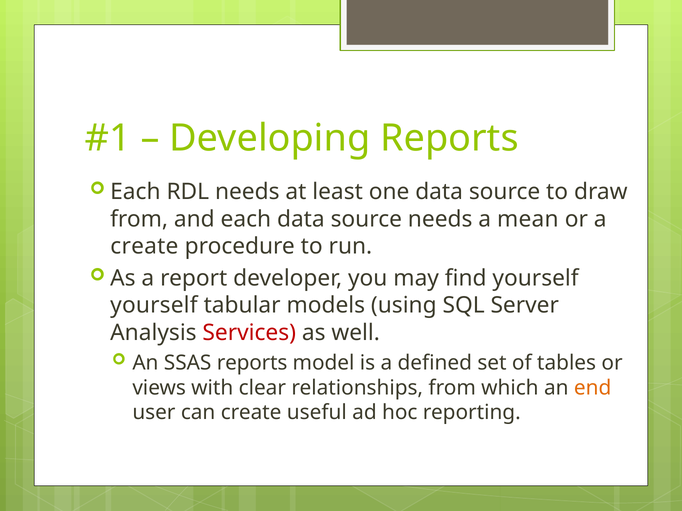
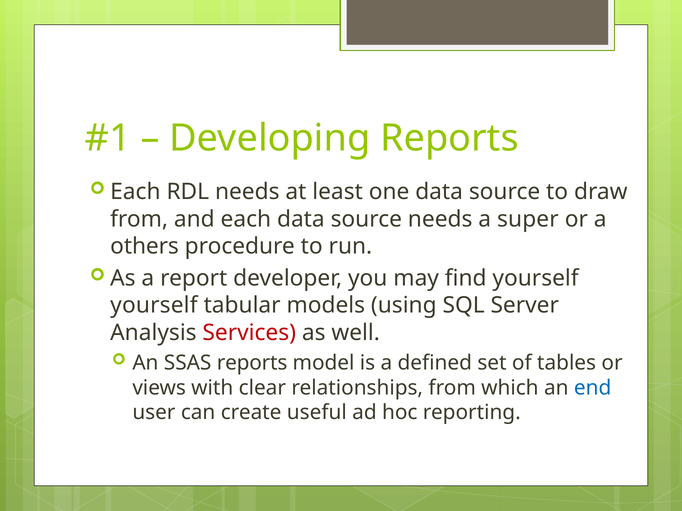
mean: mean -> super (528, 219)
create: create -> others (145, 247)
end colour: orange -> blue (593, 388)
